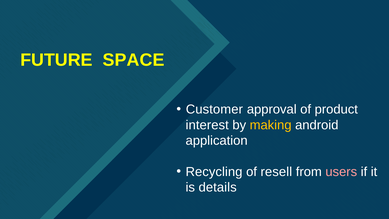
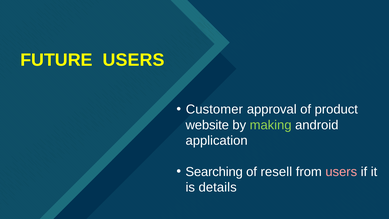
FUTURE SPACE: SPACE -> USERS (134, 60)
interest: interest -> website (207, 125)
making colour: yellow -> light green (271, 125)
Recycling: Recycling -> Searching (214, 172)
